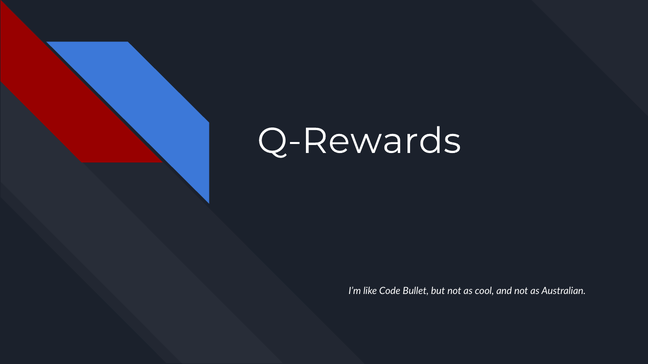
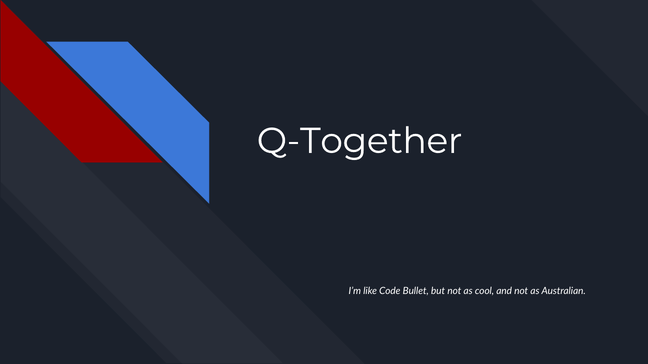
Q-Rewards: Q-Rewards -> Q-Together (360, 141)
